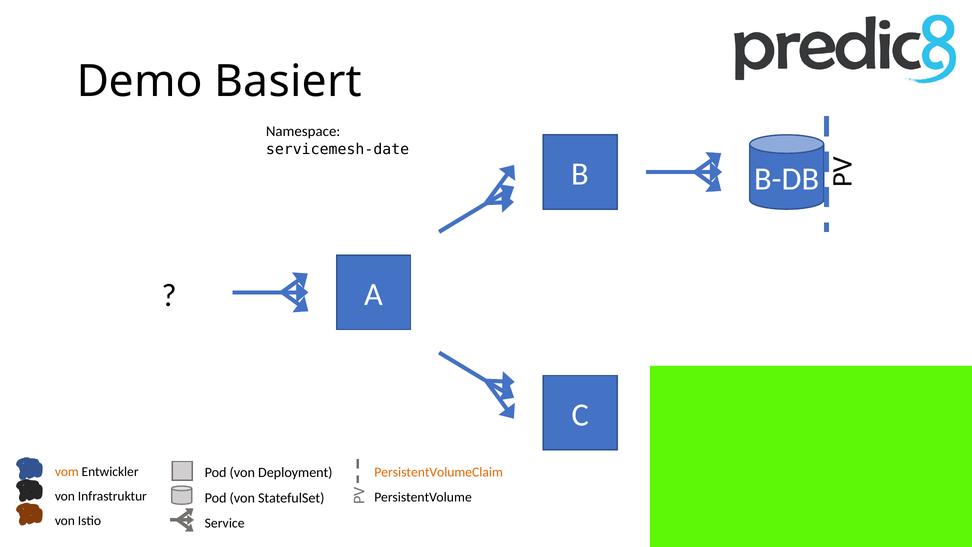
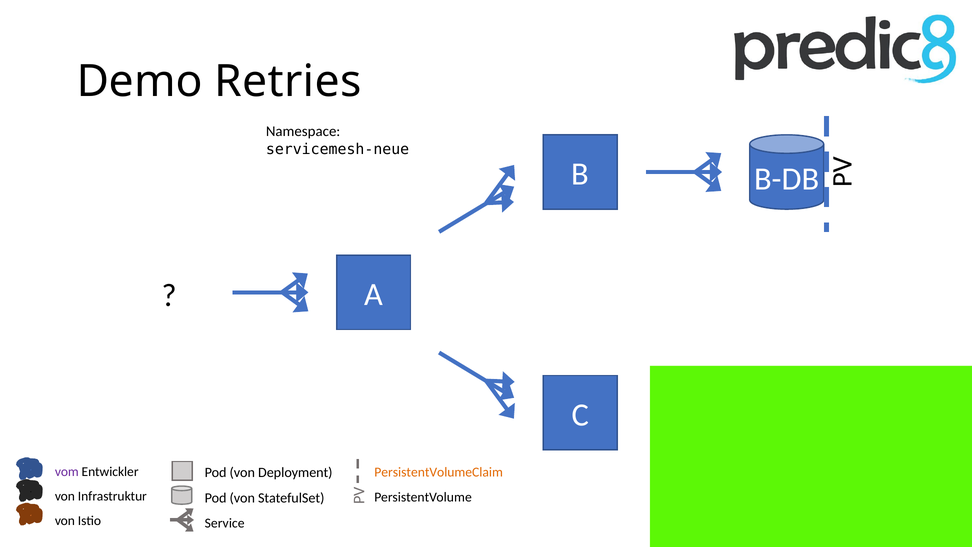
Basiert: Basiert -> Retries (288, 82)
servicemesh-date: servicemesh-date -> servicemesh-neue (338, 149)
vom colour: orange -> purple (67, 472)
